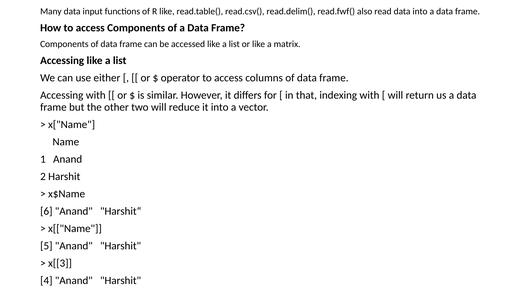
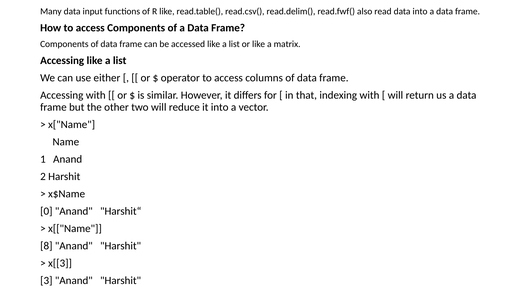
6: 6 -> 0 (46, 211)
5: 5 -> 8 (46, 246)
4: 4 -> 3 (46, 281)
